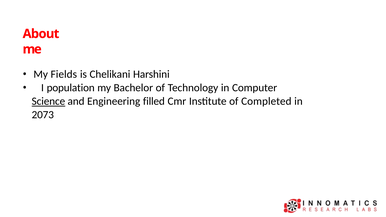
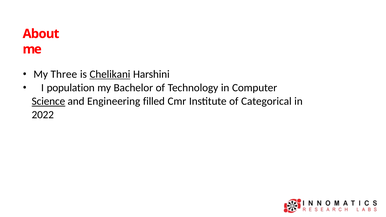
Fields: Fields -> Three (64, 74)
Chelikani underline: none -> present (110, 74)
Completed: Completed -> Categorical (266, 101)
2073: 2073 -> 2022 (43, 115)
